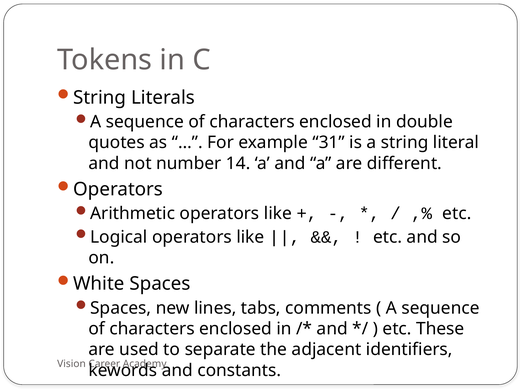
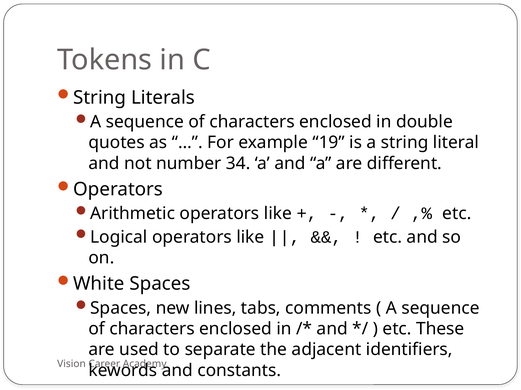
31: 31 -> 19 (329, 143)
14: 14 -> 34 (238, 164)
